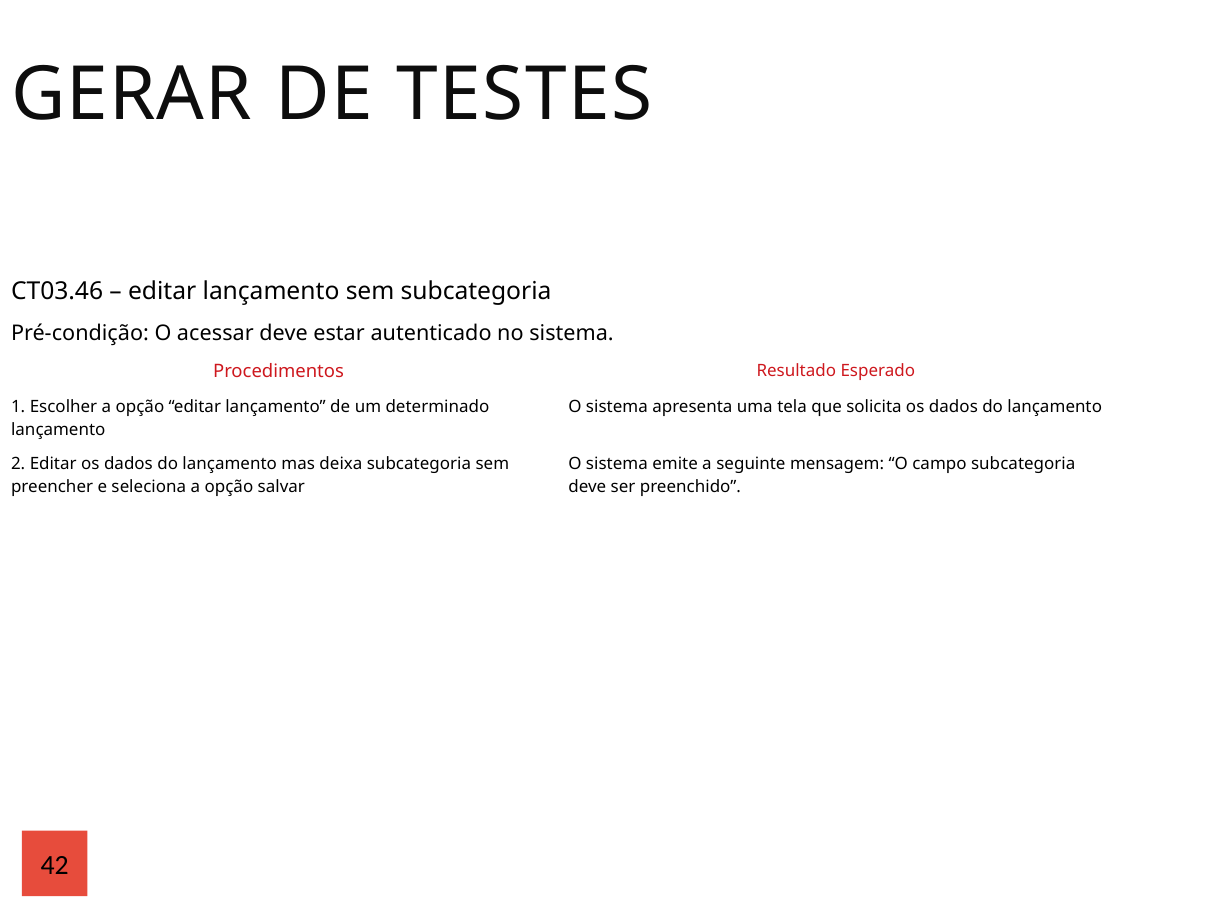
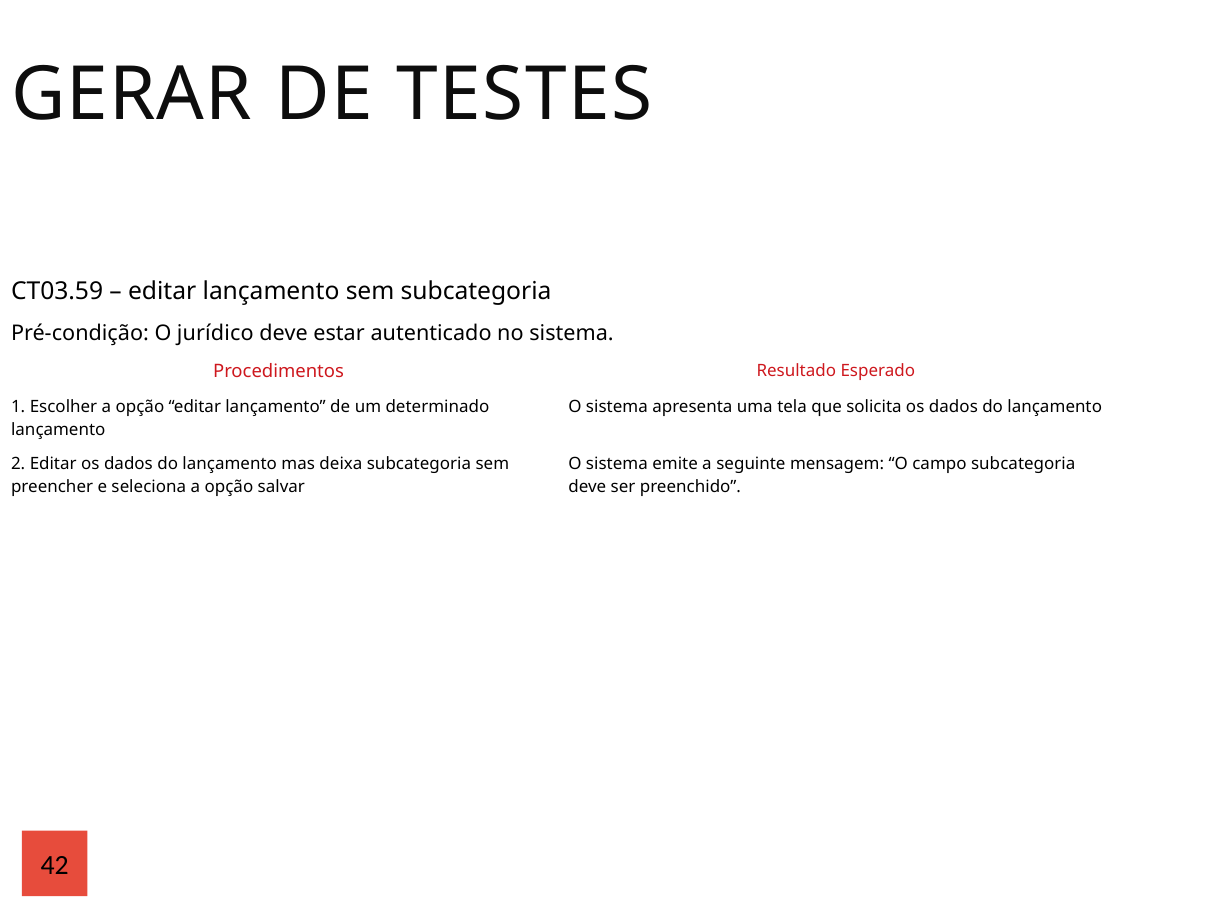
CT03.46: CT03.46 -> CT03.59 (57, 291)
acessar: acessar -> jurídico (215, 333)
